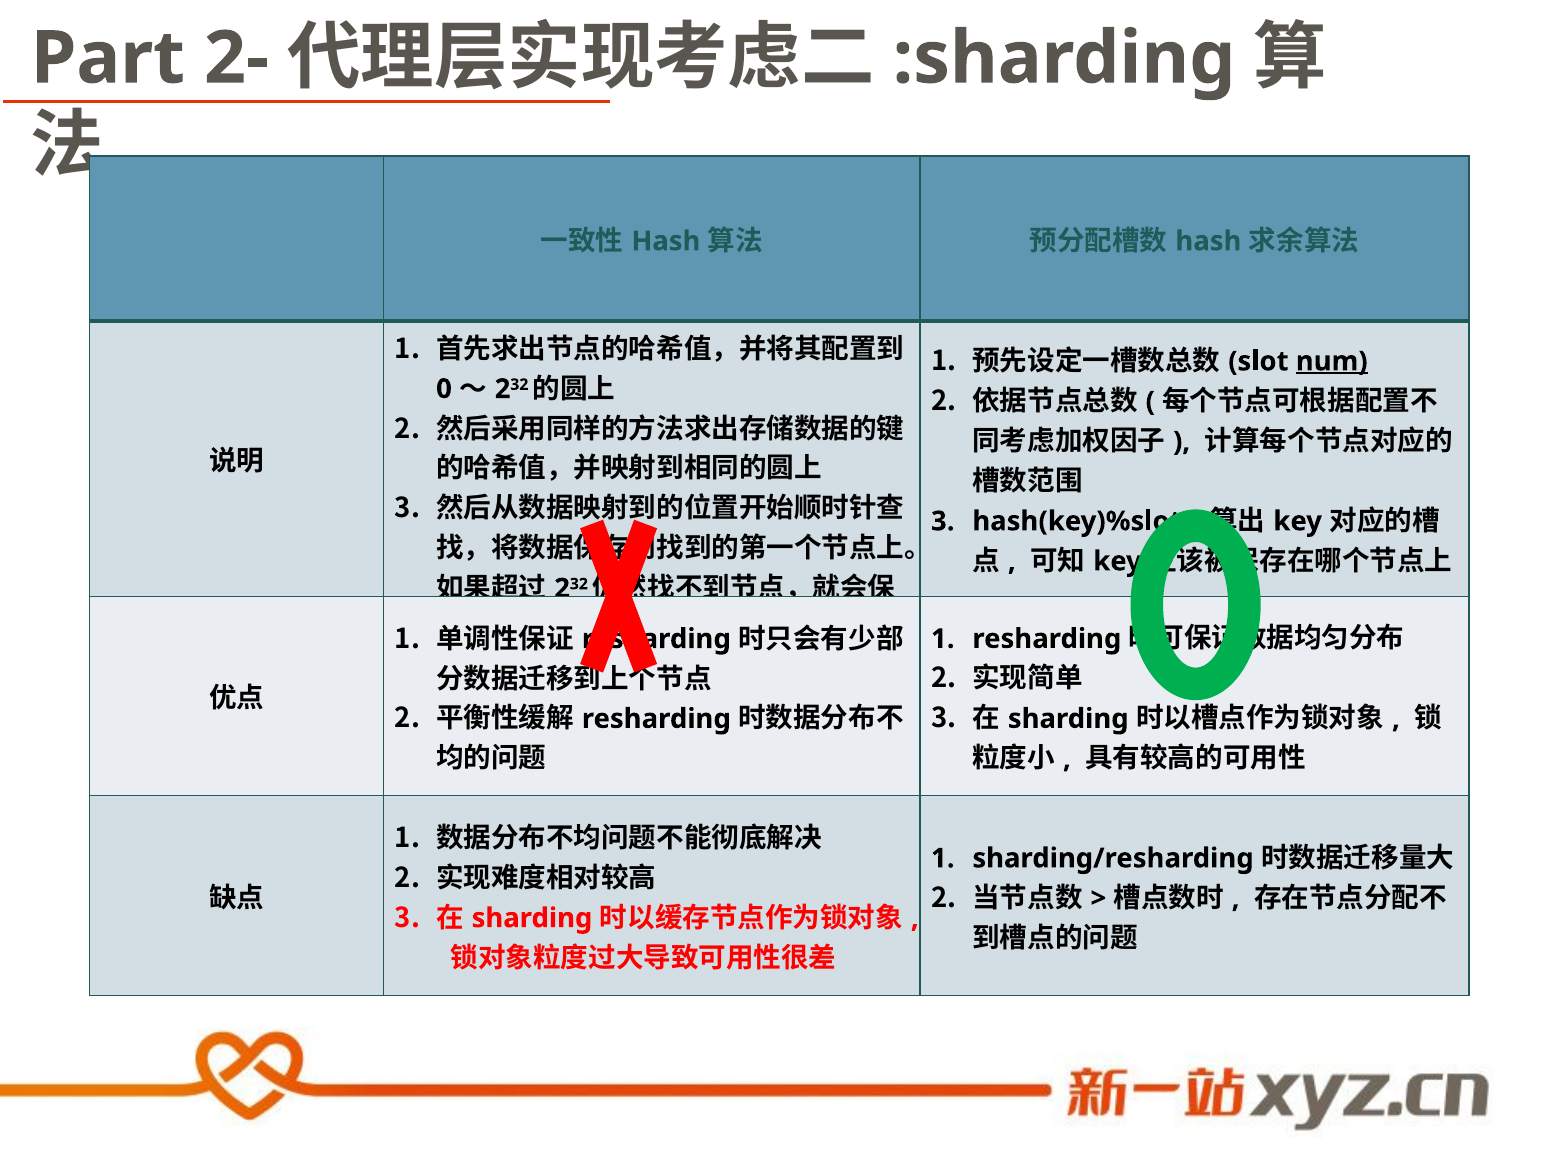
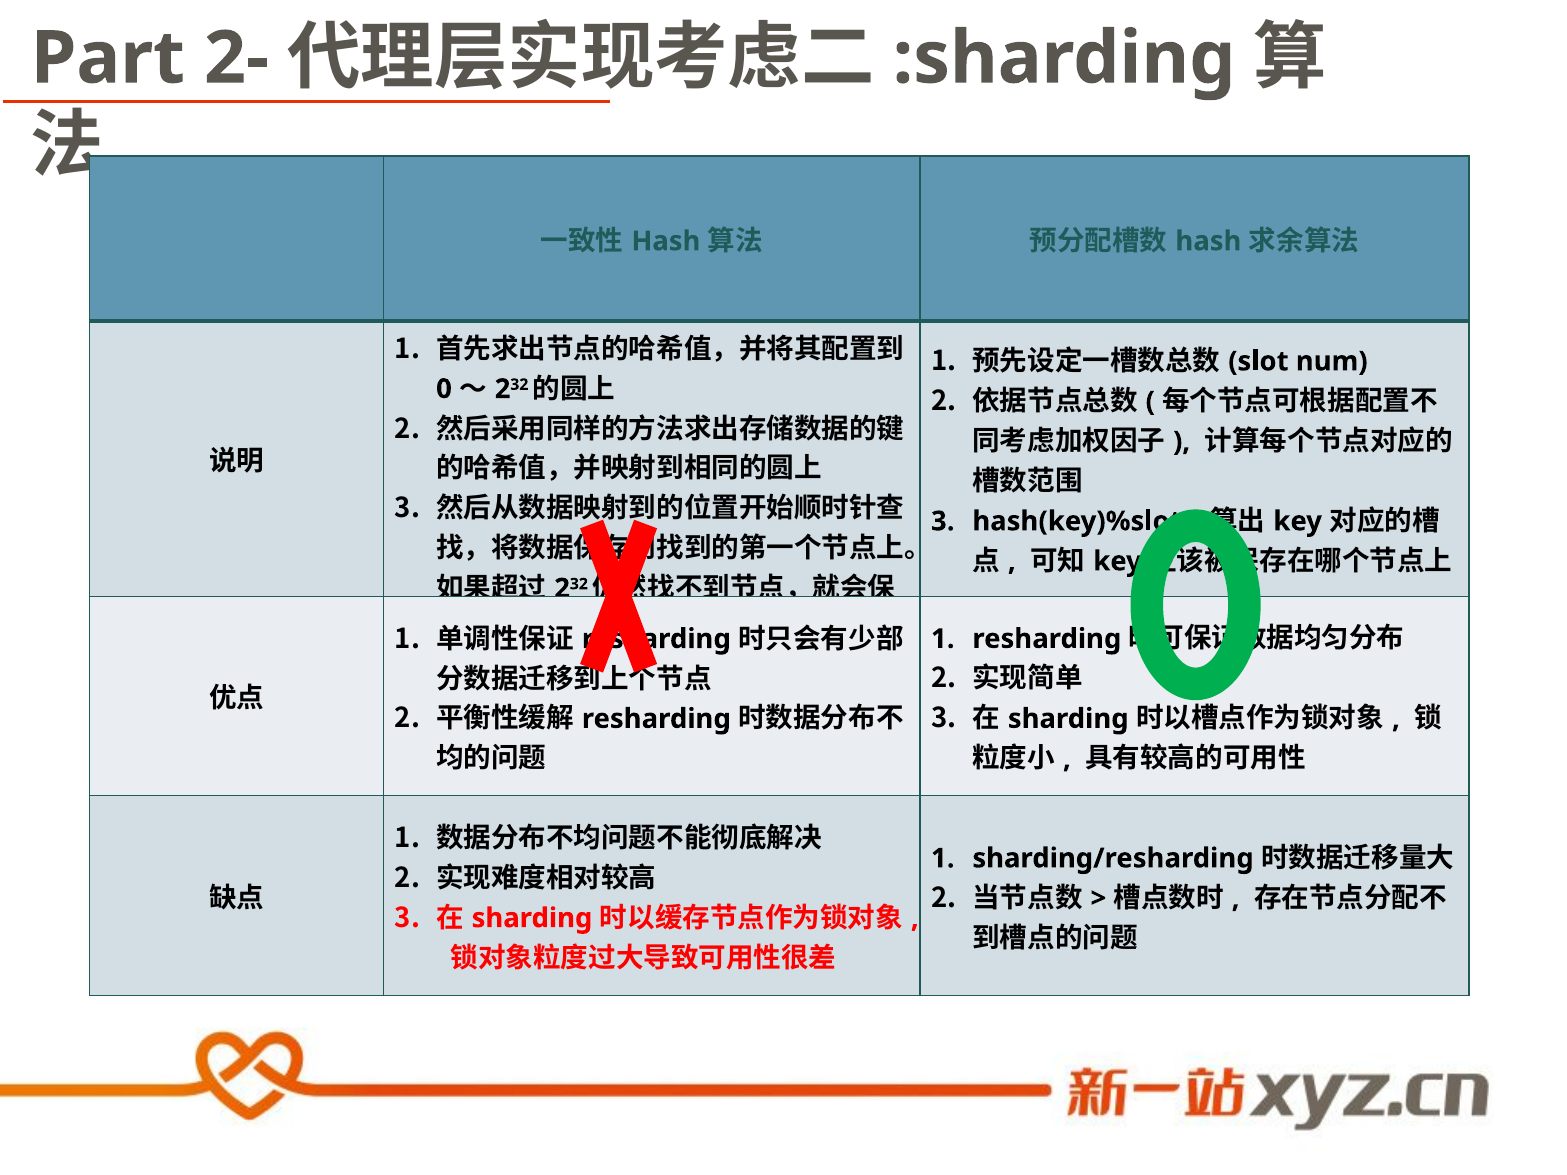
num underline: present -> none (1332, 361)
